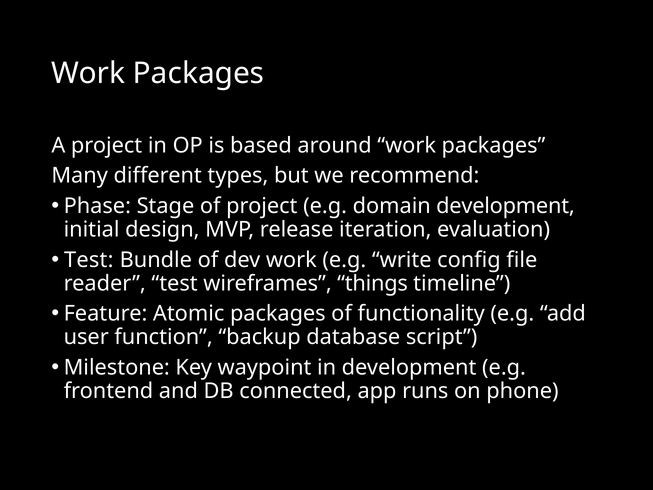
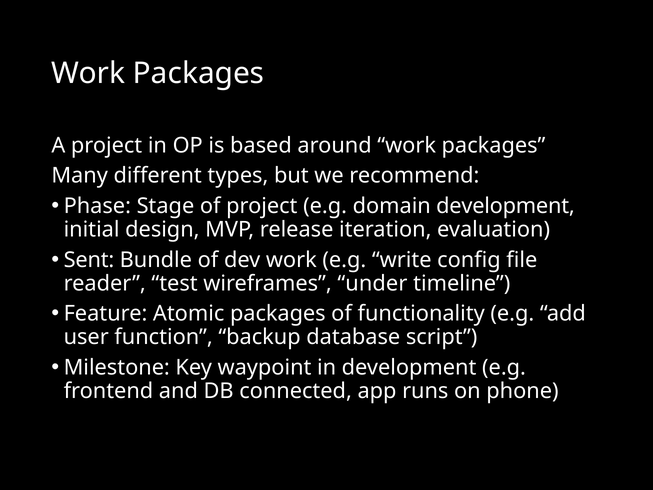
Test: Test -> Sent (89, 260)
things: things -> under (372, 283)
